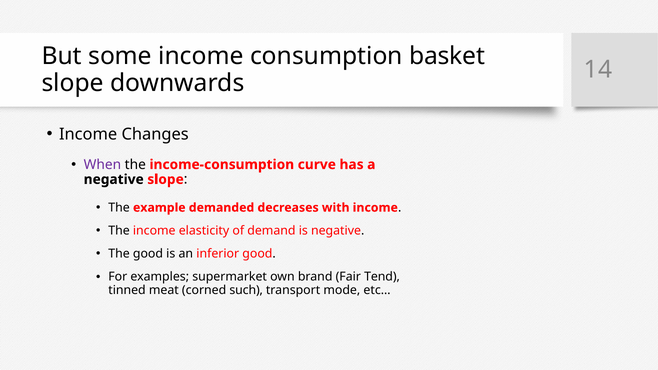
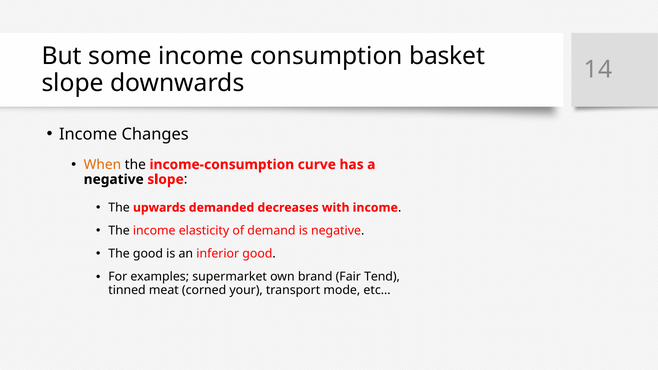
When colour: purple -> orange (102, 165)
example: example -> upwards (159, 208)
such: such -> your (246, 290)
